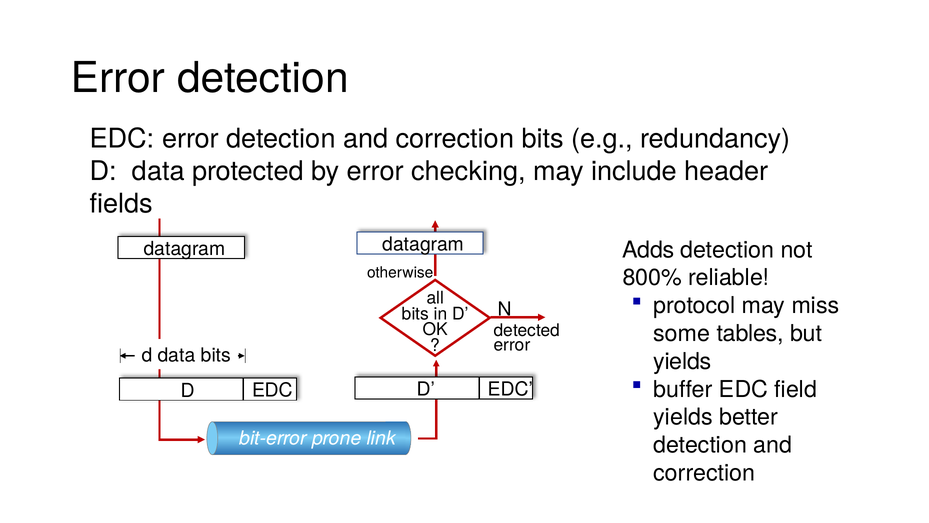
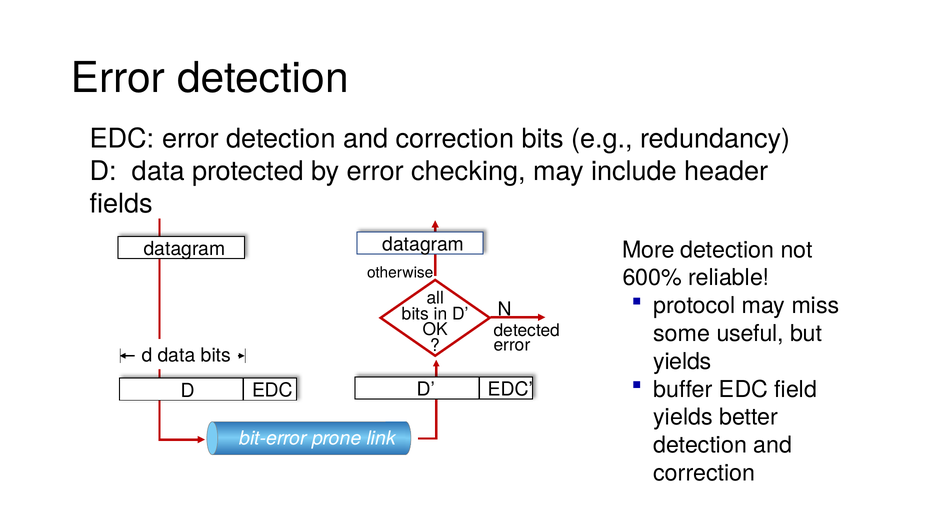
Adds: Adds -> More (648, 250)
800%: 800% -> 600% (652, 278)
tables: tables -> useful (750, 333)
